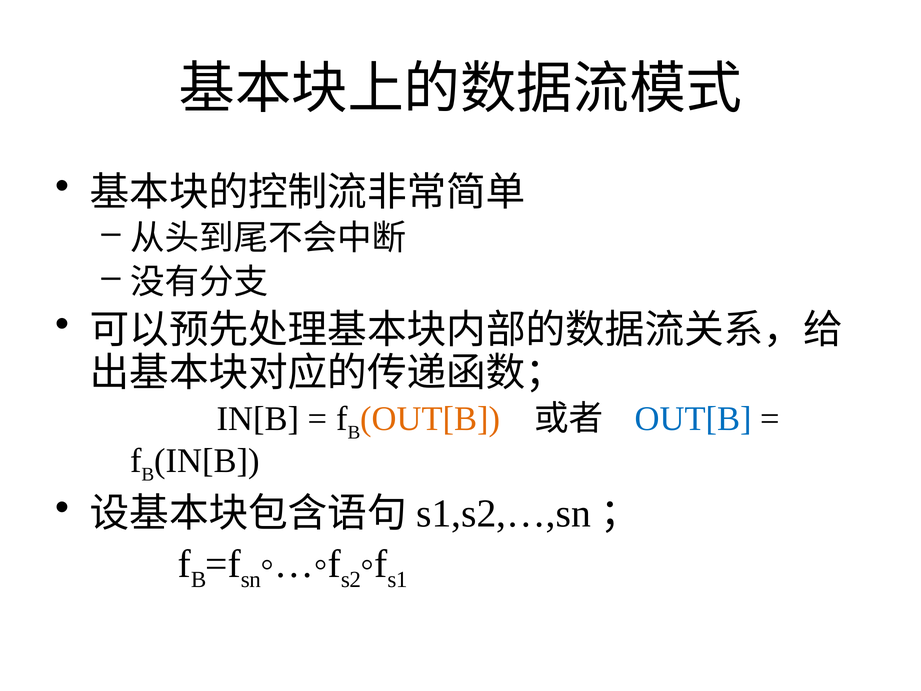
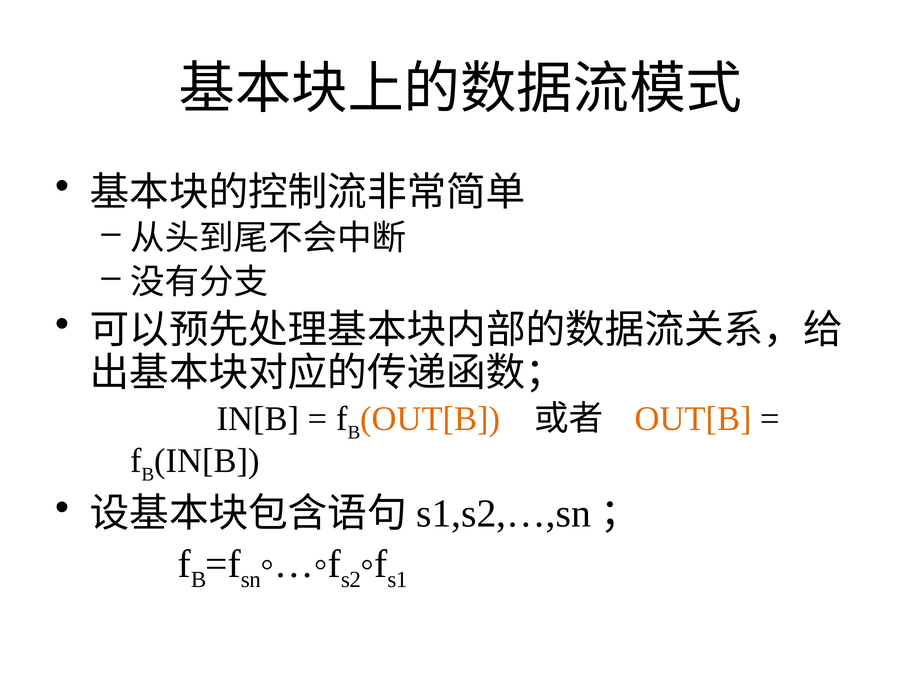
OUT[B colour: blue -> orange (693, 419)
